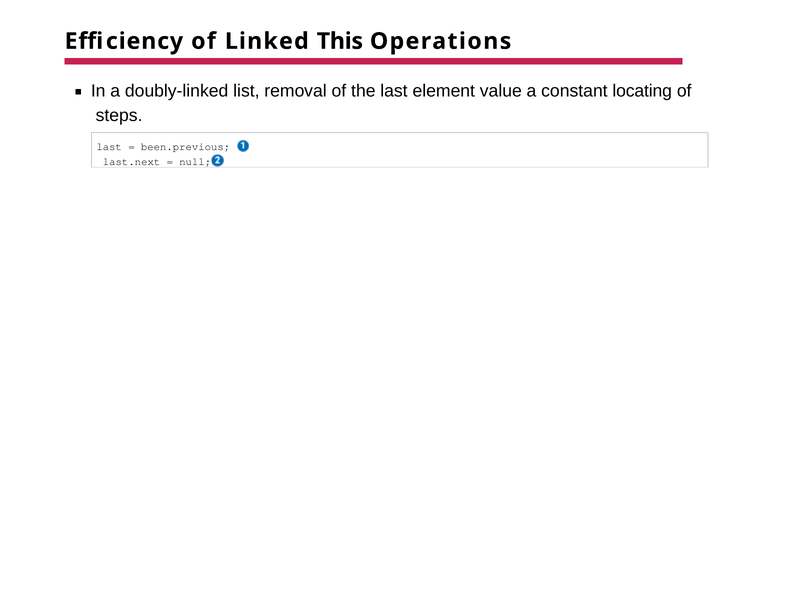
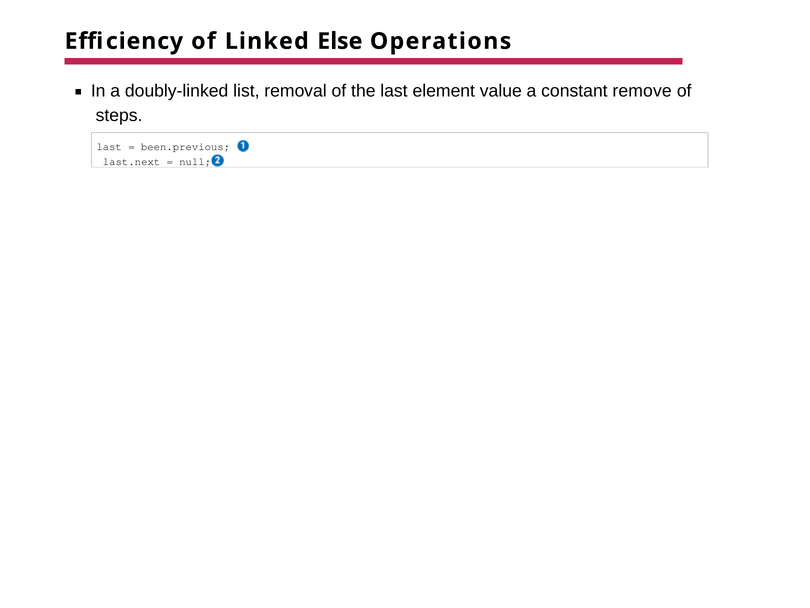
This: This -> Else (340, 41)
locating: locating -> remove (642, 91)
